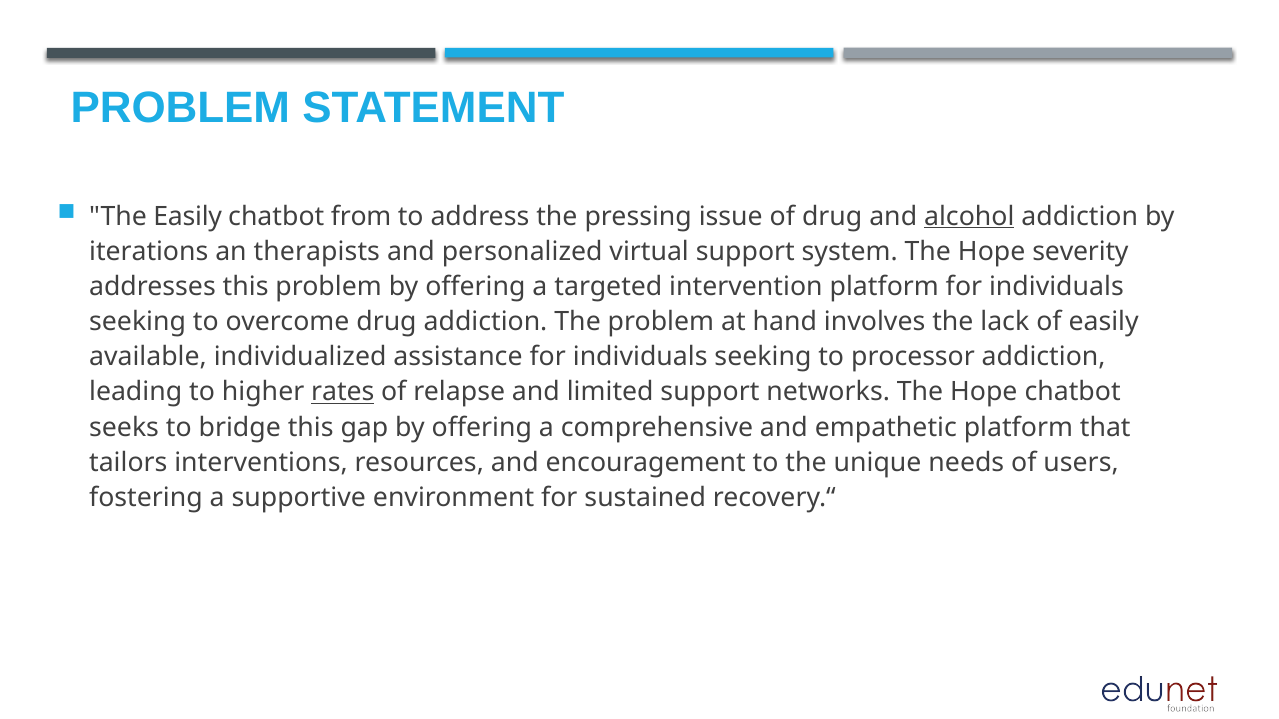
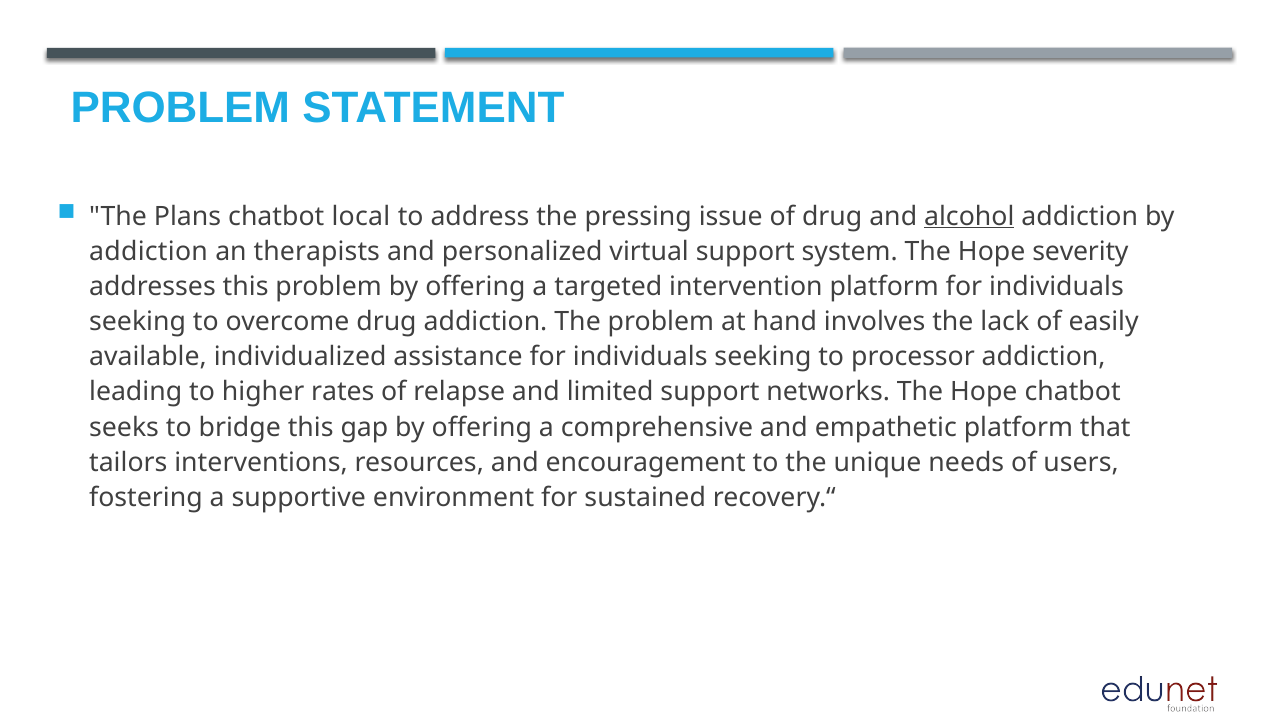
The Easily: Easily -> Plans (188, 216)
from: from -> local (361, 216)
iterations: iterations -> addiction (149, 252)
rates underline: present -> none (343, 392)
